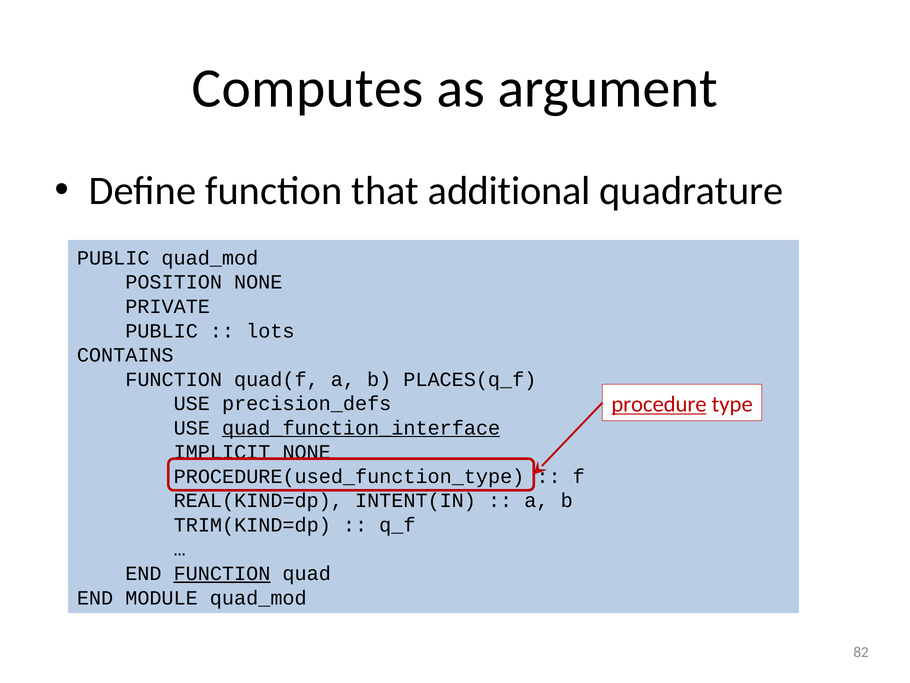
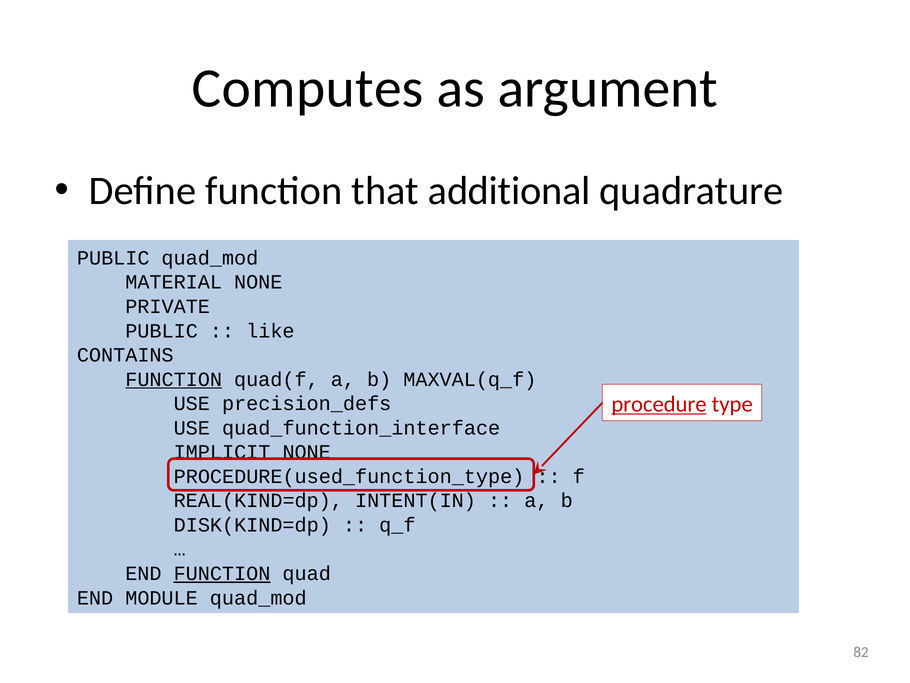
POSITION: POSITION -> MATERIAL (174, 282)
lots: lots -> like (270, 331)
FUNCTION underline: none -> present (174, 379)
PLACES(q_f: PLACES(q_f -> MAXVAL(q_f (470, 379)
quad_function_interface underline: present -> none (361, 428)
TRIM(KIND=dp: TRIM(KIND=dp -> DISK(KIND=dp (252, 525)
